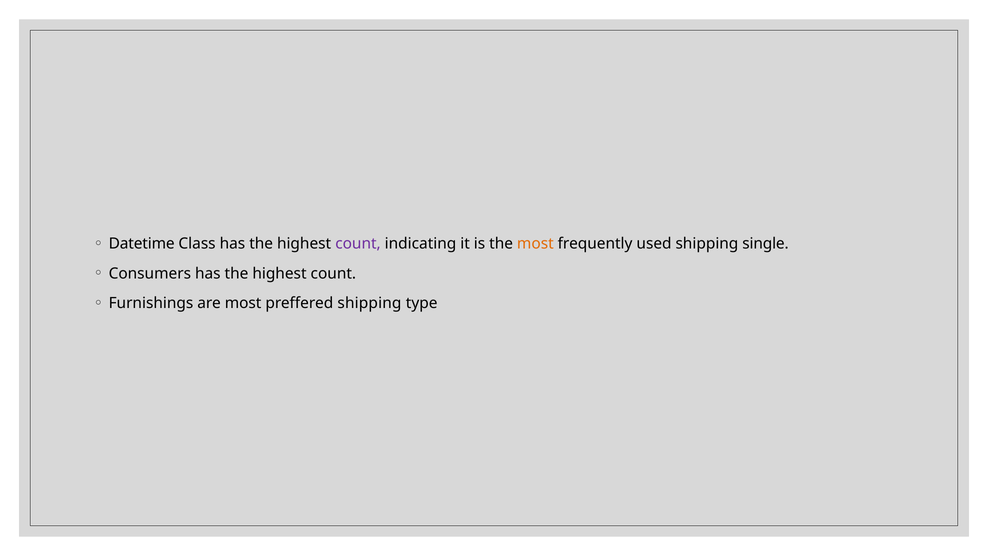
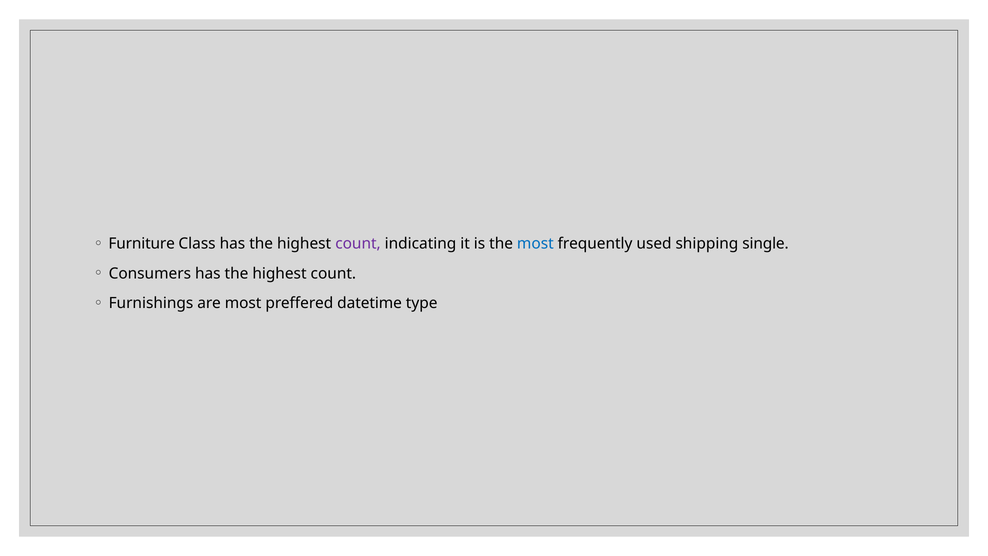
Datetime: Datetime -> Furniture (142, 244)
most colour: orange -> blue (535, 244)
preffered shipping: shipping -> datetime (370, 303)
